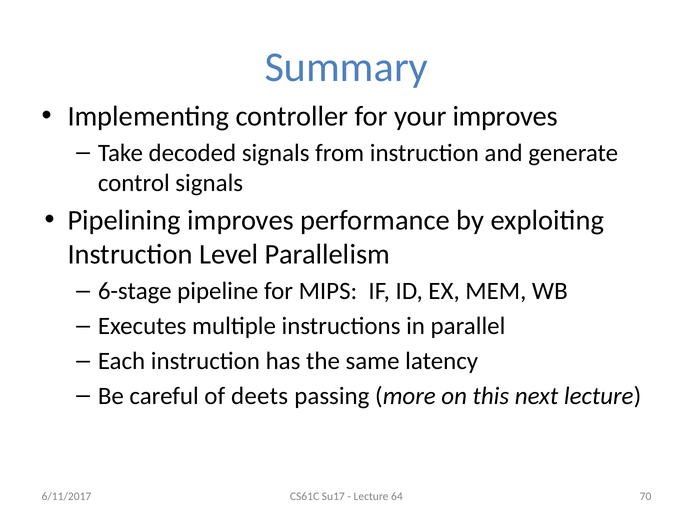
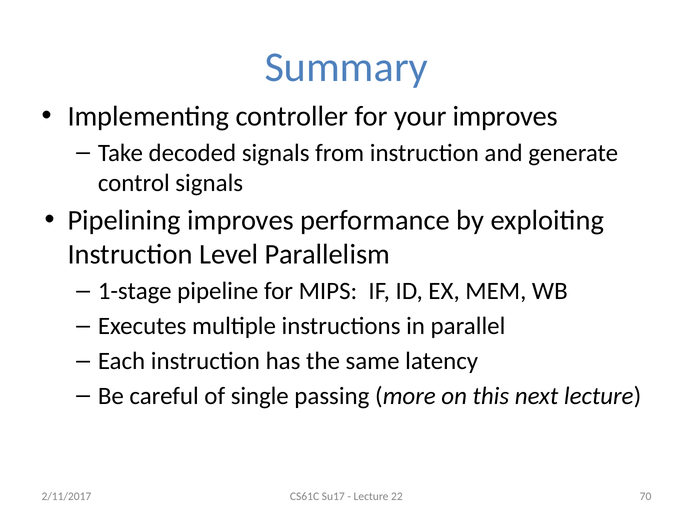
6-stage: 6-stage -> 1-stage (135, 291)
deets: deets -> single (260, 396)
6/11/2017: 6/11/2017 -> 2/11/2017 (66, 496)
64: 64 -> 22 (397, 496)
